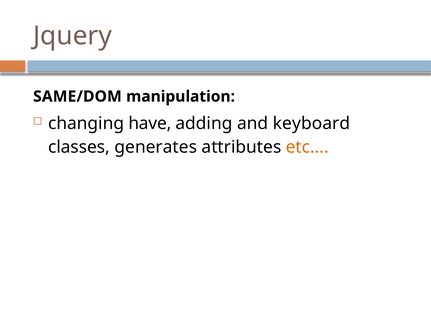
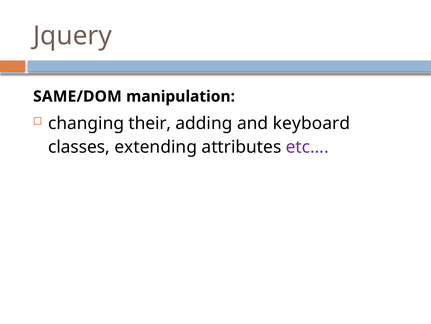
have: have -> their (150, 123)
generates: generates -> extending (156, 147)
etc… colour: orange -> purple (307, 147)
